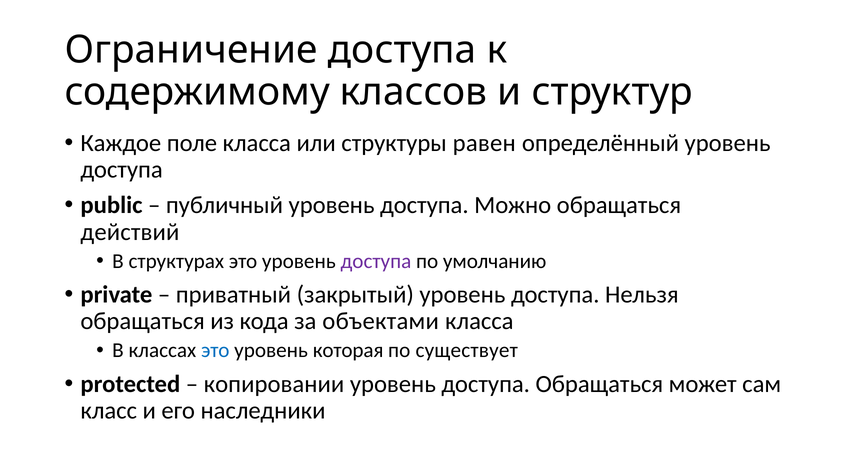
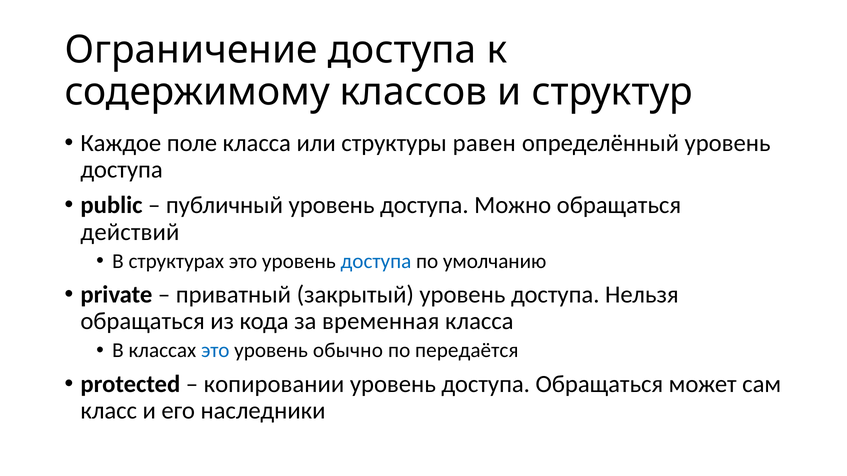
доступа colour: purple -> blue (376, 261)
объектами: объектами -> временная (381, 322)
которая: которая -> обычно (348, 351)
существует: существует -> передаётся (467, 351)
